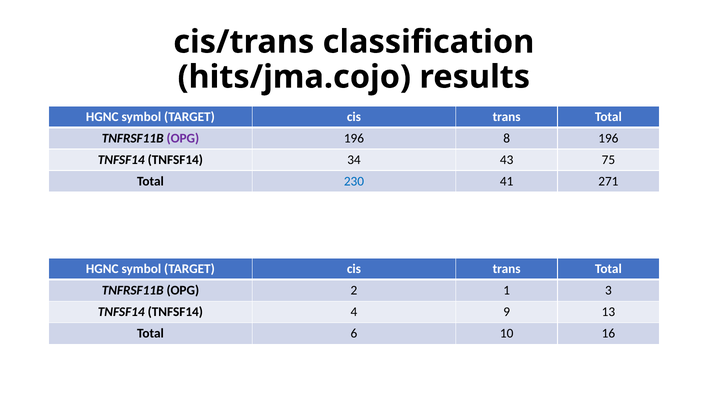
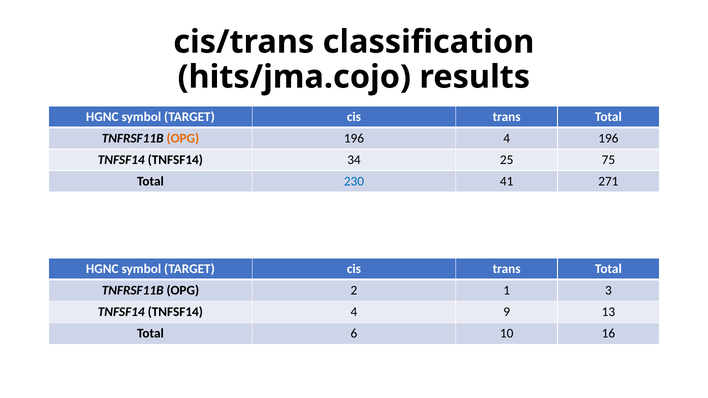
OPG colour: purple -> orange (183, 138)
196 8: 8 -> 4 (507, 138)
43: 43 -> 25 (507, 160)
